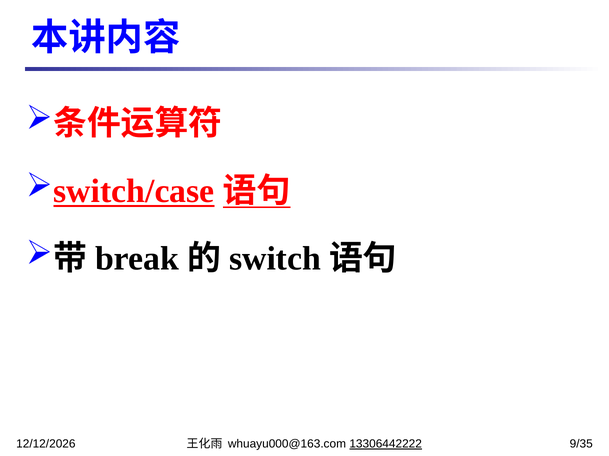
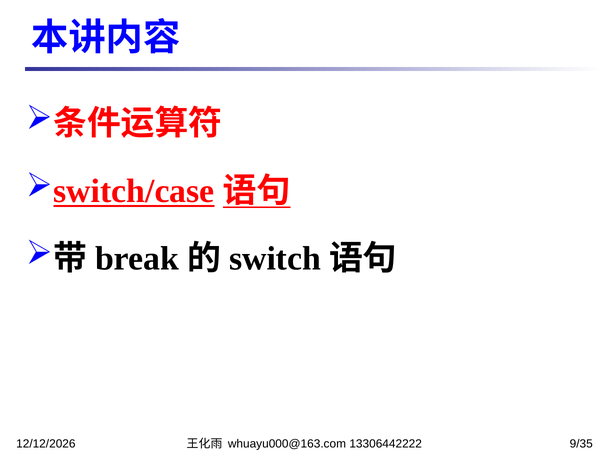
13306442222 underline: present -> none (386, 445)
